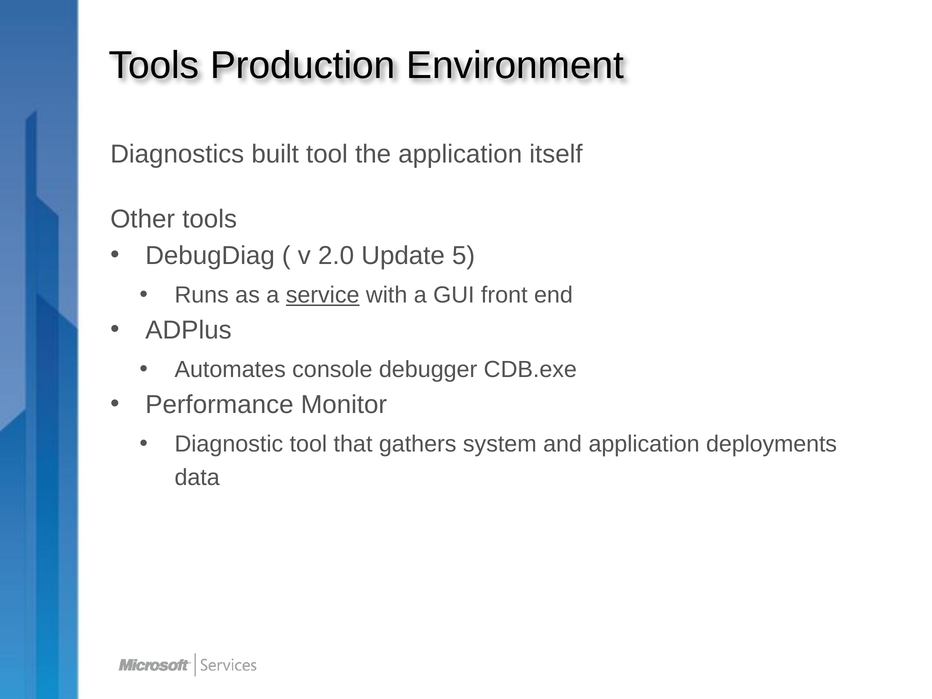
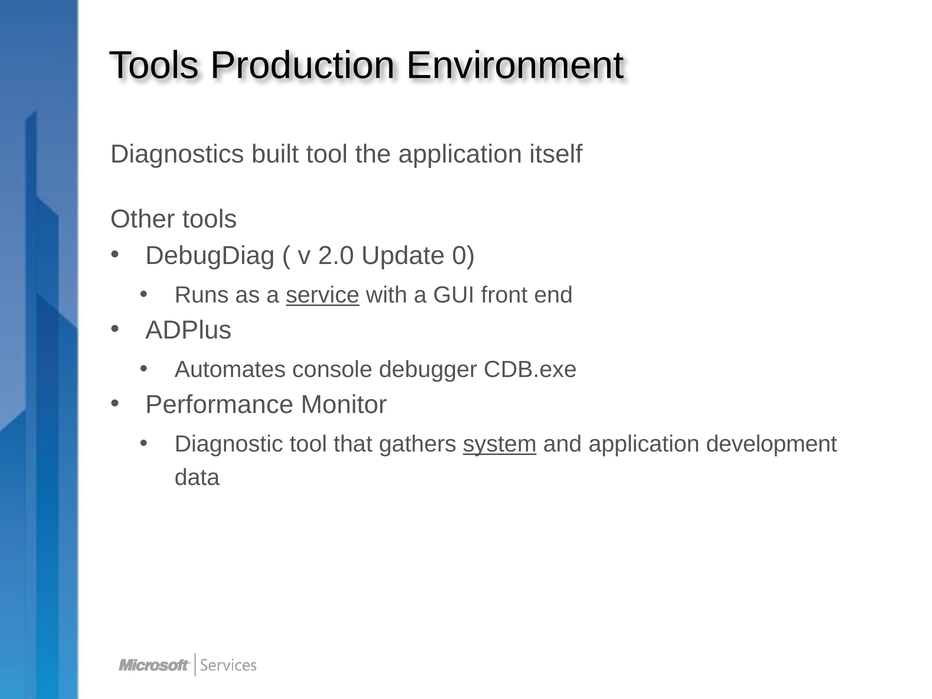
5: 5 -> 0 (464, 256)
system underline: none -> present (500, 444)
deployments: deployments -> development (772, 444)
